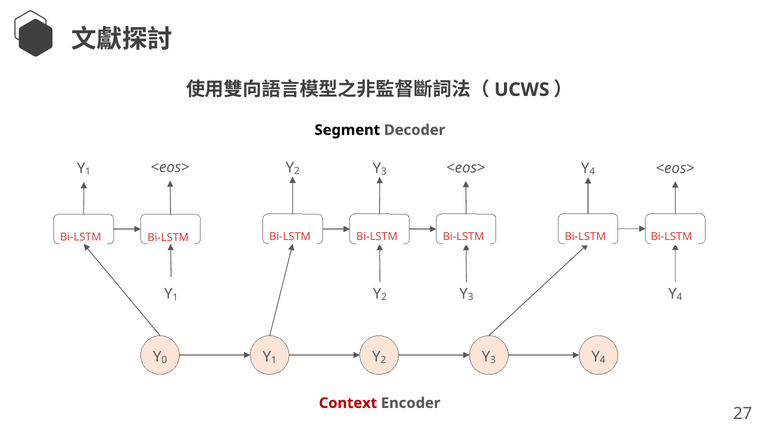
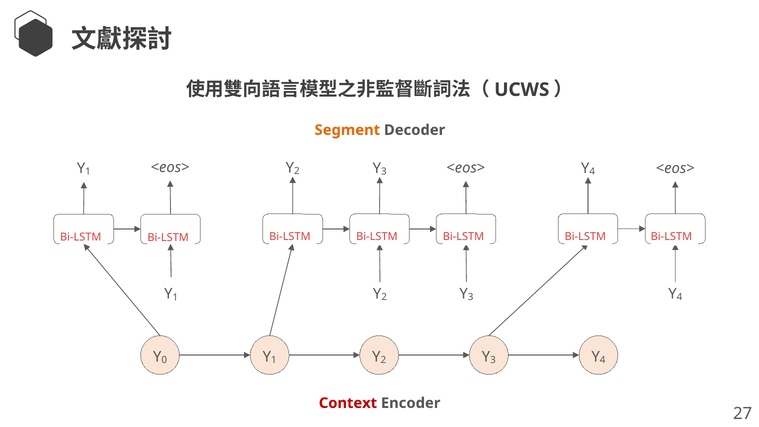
Segment colour: black -> orange (347, 130)
